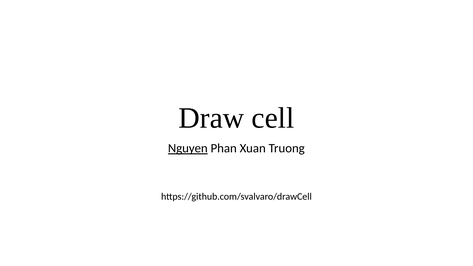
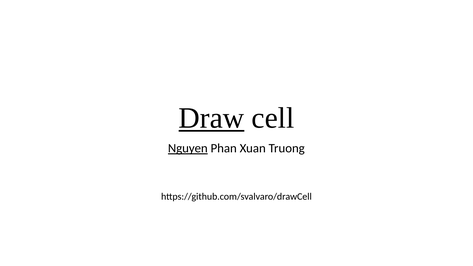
Draw underline: none -> present (211, 118)
